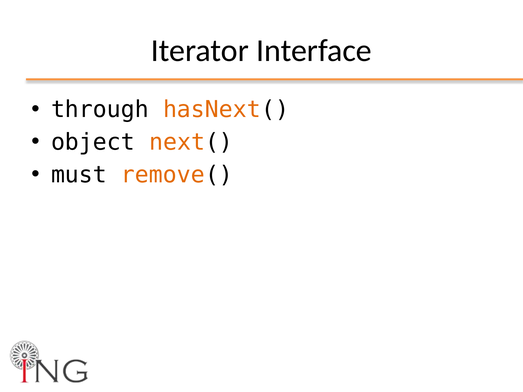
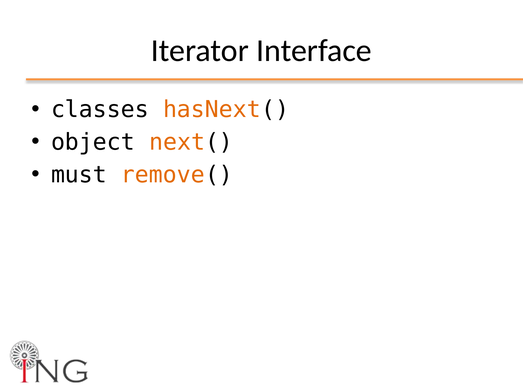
through: through -> classes (100, 110)
